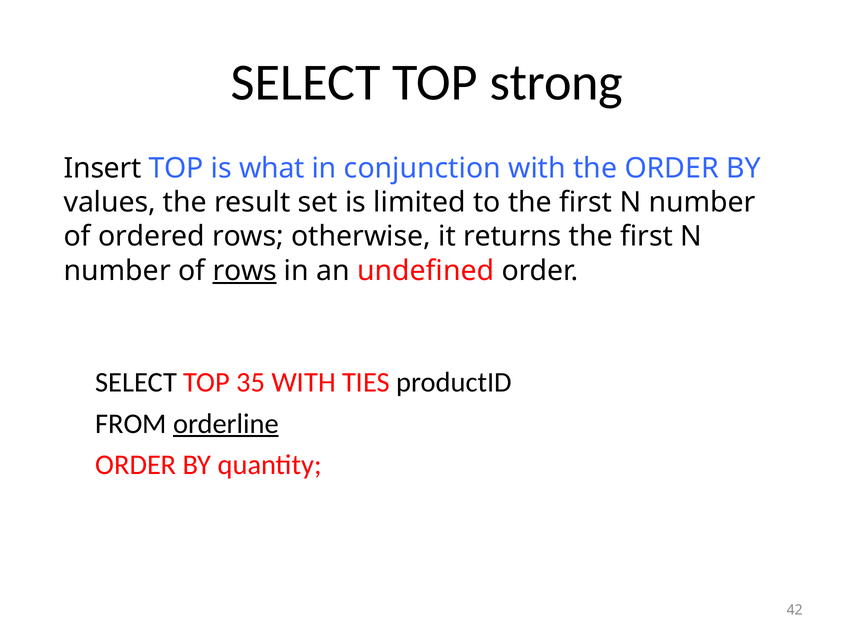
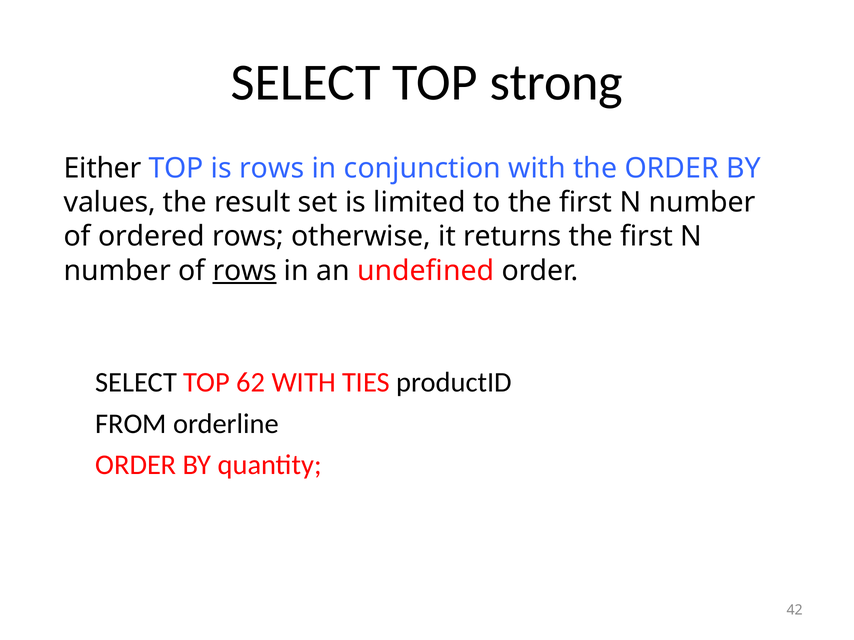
Insert: Insert -> Either (103, 168)
is what: what -> rows (272, 168)
35: 35 -> 62 (251, 383)
orderline underline: present -> none (226, 424)
